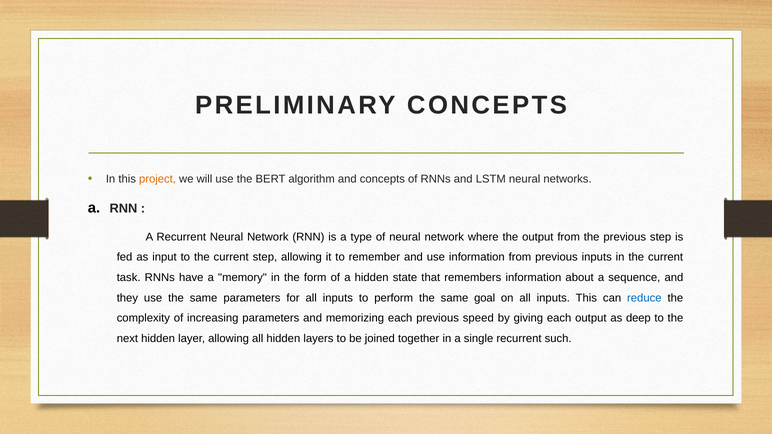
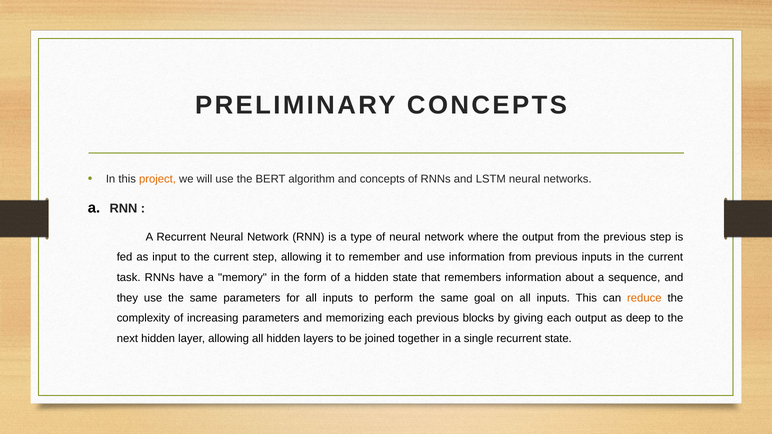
reduce colour: blue -> orange (644, 298)
speed: speed -> blocks (478, 318)
recurrent such: such -> state (558, 339)
